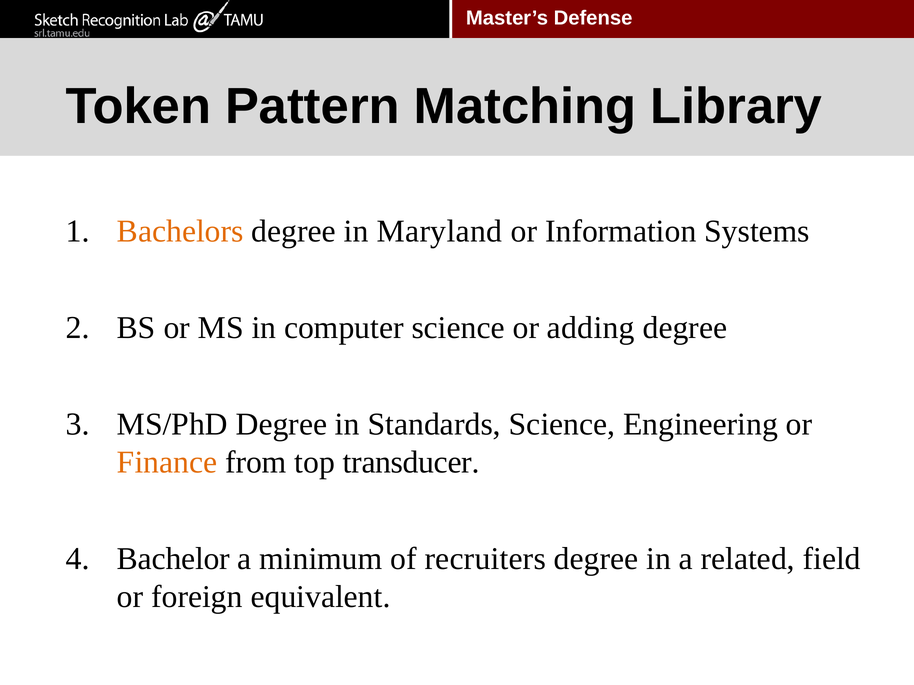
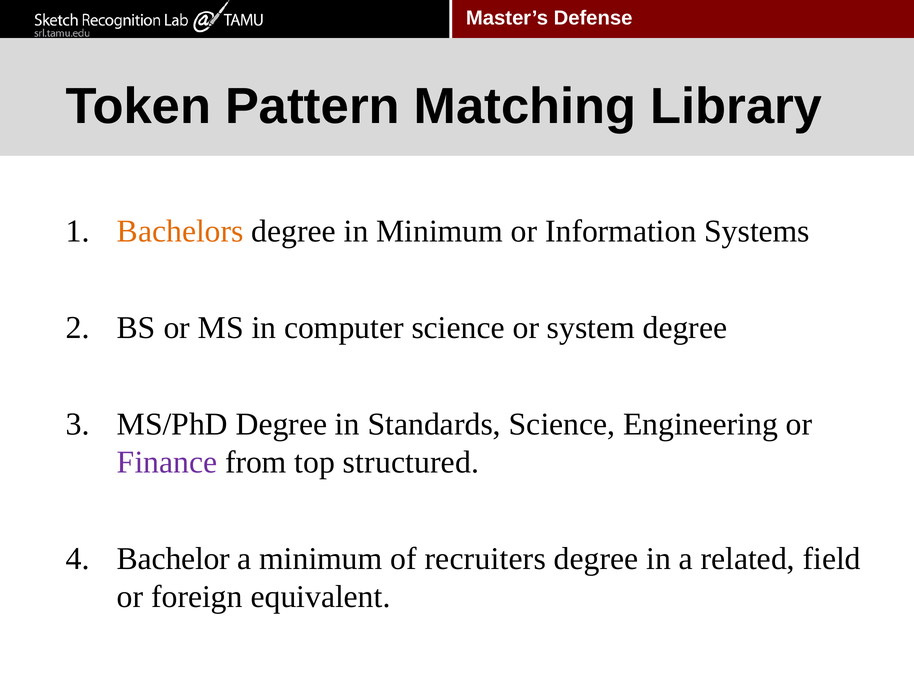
in Maryland: Maryland -> Minimum (440, 232)
adding: adding -> system (591, 328)
Finance colour: orange -> purple (167, 463)
transducer: transducer -> structured (411, 463)
